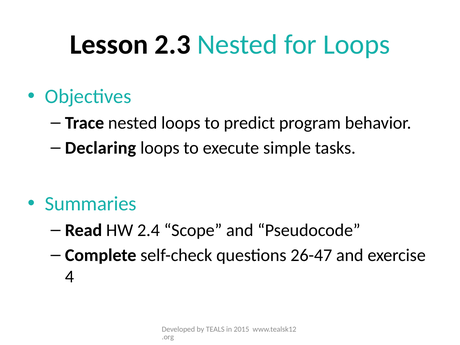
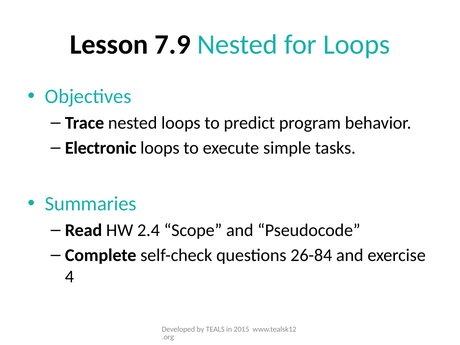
2.3: 2.3 -> 7.9 (173, 45)
Declaring: Declaring -> Electronic (101, 148)
26-47: 26-47 -> 26-84 (311, 255)
